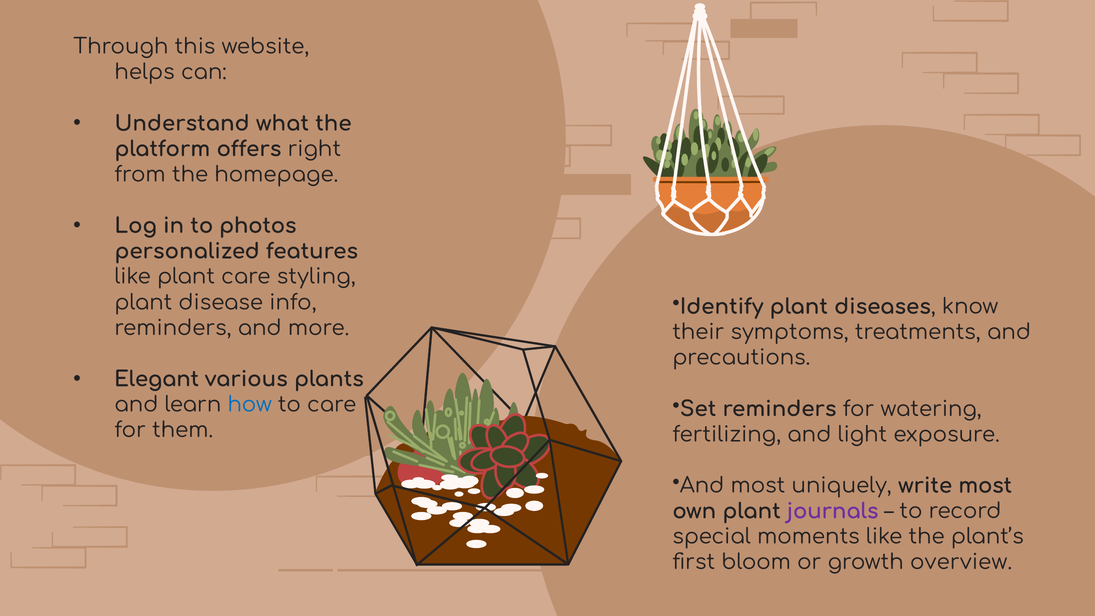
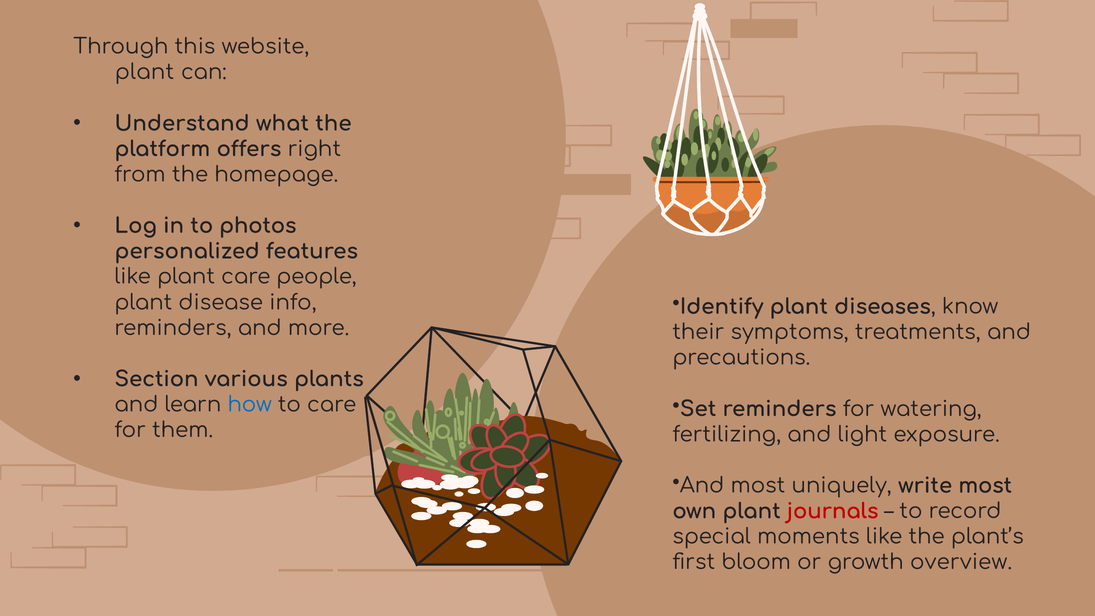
helps: helps -> plant (144, 72)
styling: styling -> people (316, 277)
Elegant: Elegant -> Section (157, 379)
journals colour: purple -> red (833, 511)
